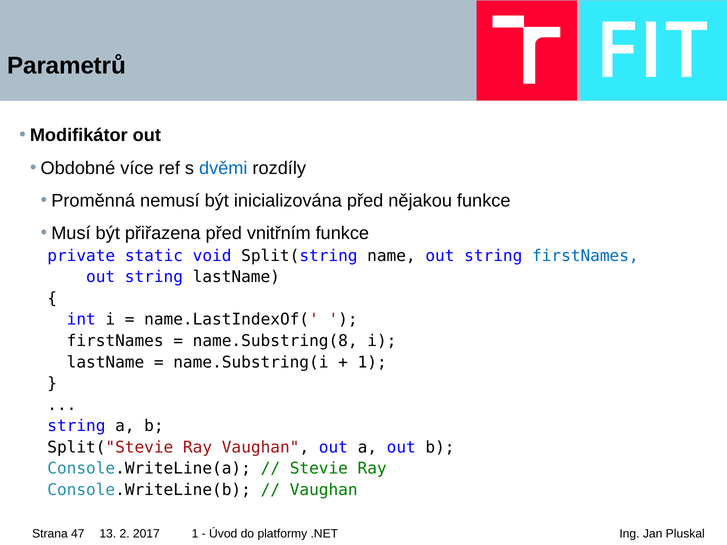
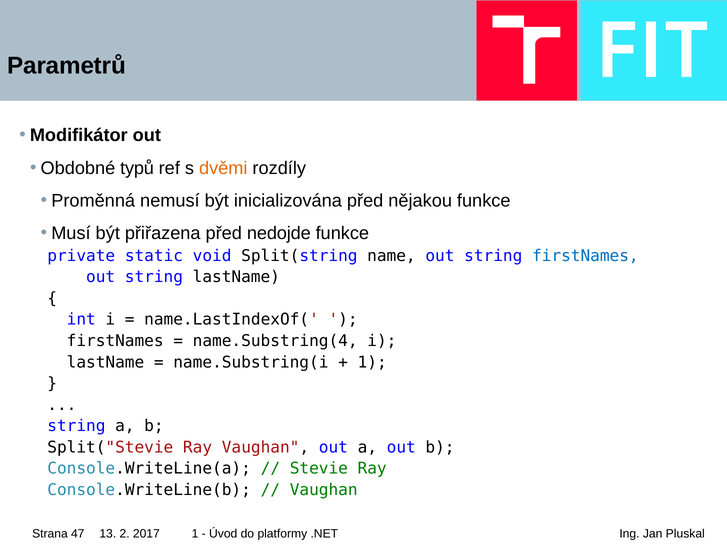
více: více -> typů (137, 168)
dvěmi colour: blue -> orange (223, 168)
vnitřním: vnitřním -> nedojde (279, 234)
name.Substring(8: name.Substring(8 -> name.Substring(4 (275, 341)
